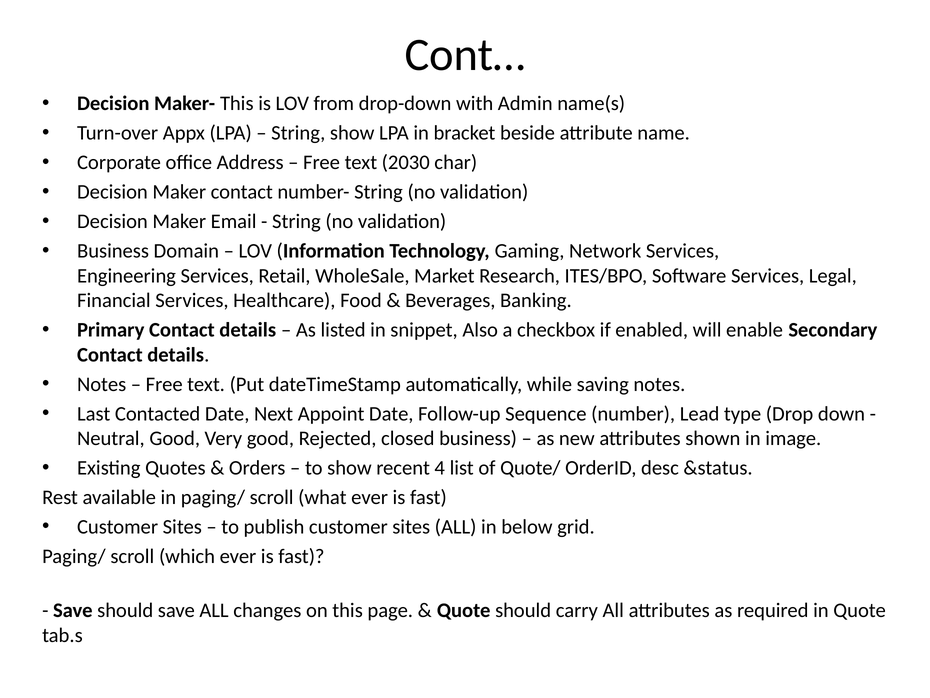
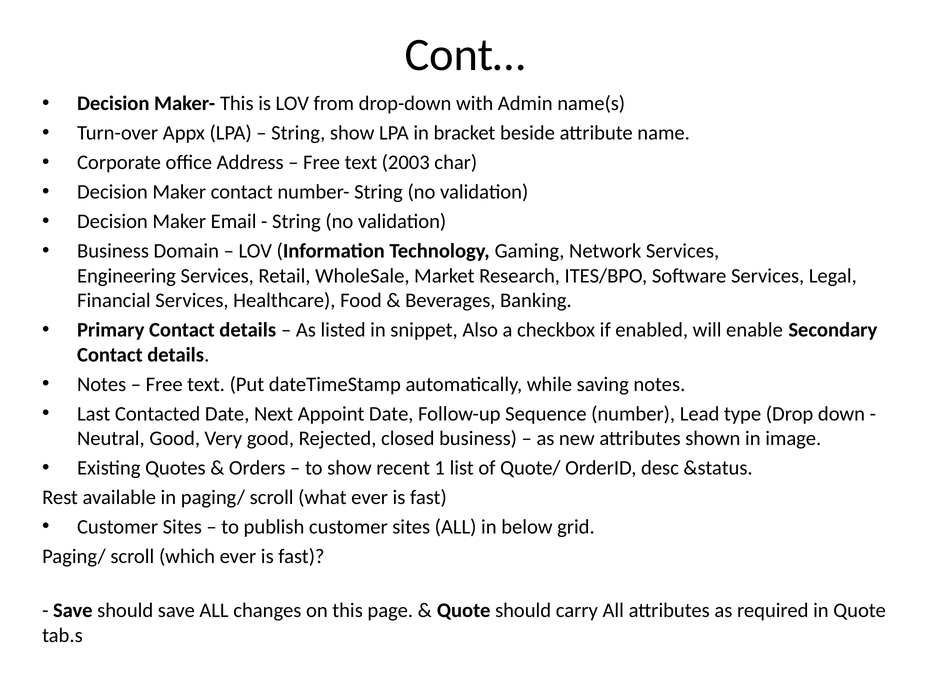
2030: 2030 -> 2003 (406, 162)
4: 4 -> 1 (440, 468)
